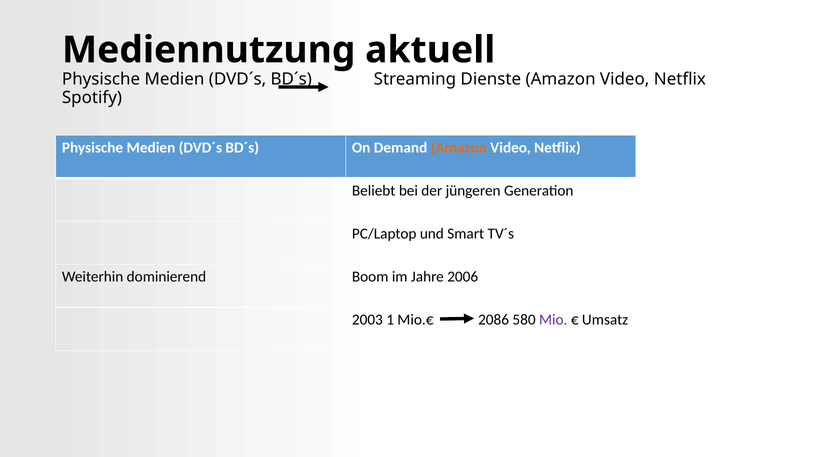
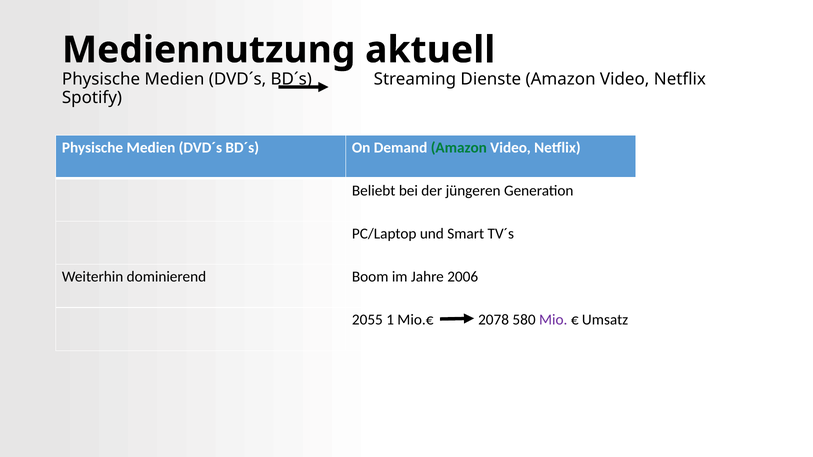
Amazon colour: orange -> green (459, 148)
2003: 2003 -> 2055 (367, 320)
2086: 2086 -> 2078 (494, 320)
